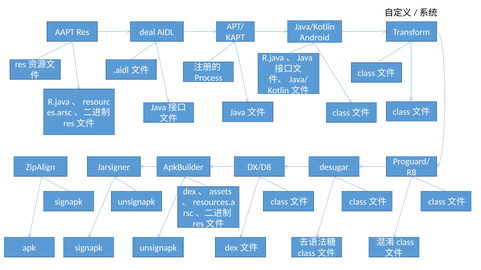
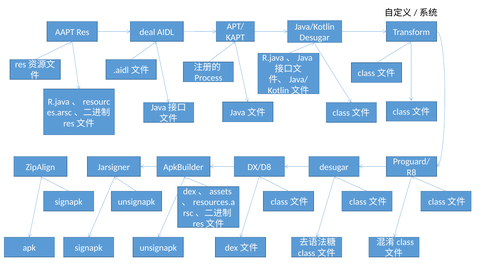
Android: Android -> Desugar (315, 38)
